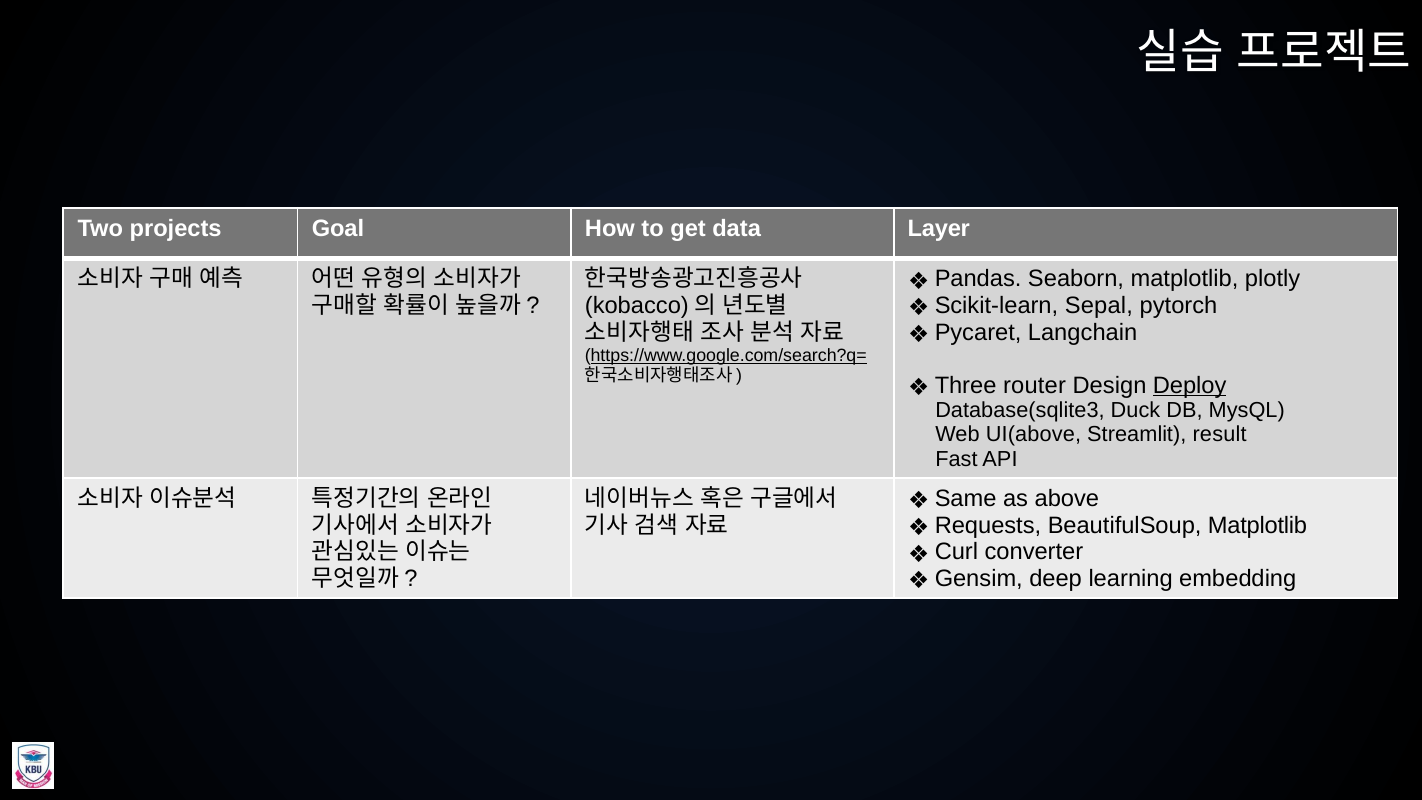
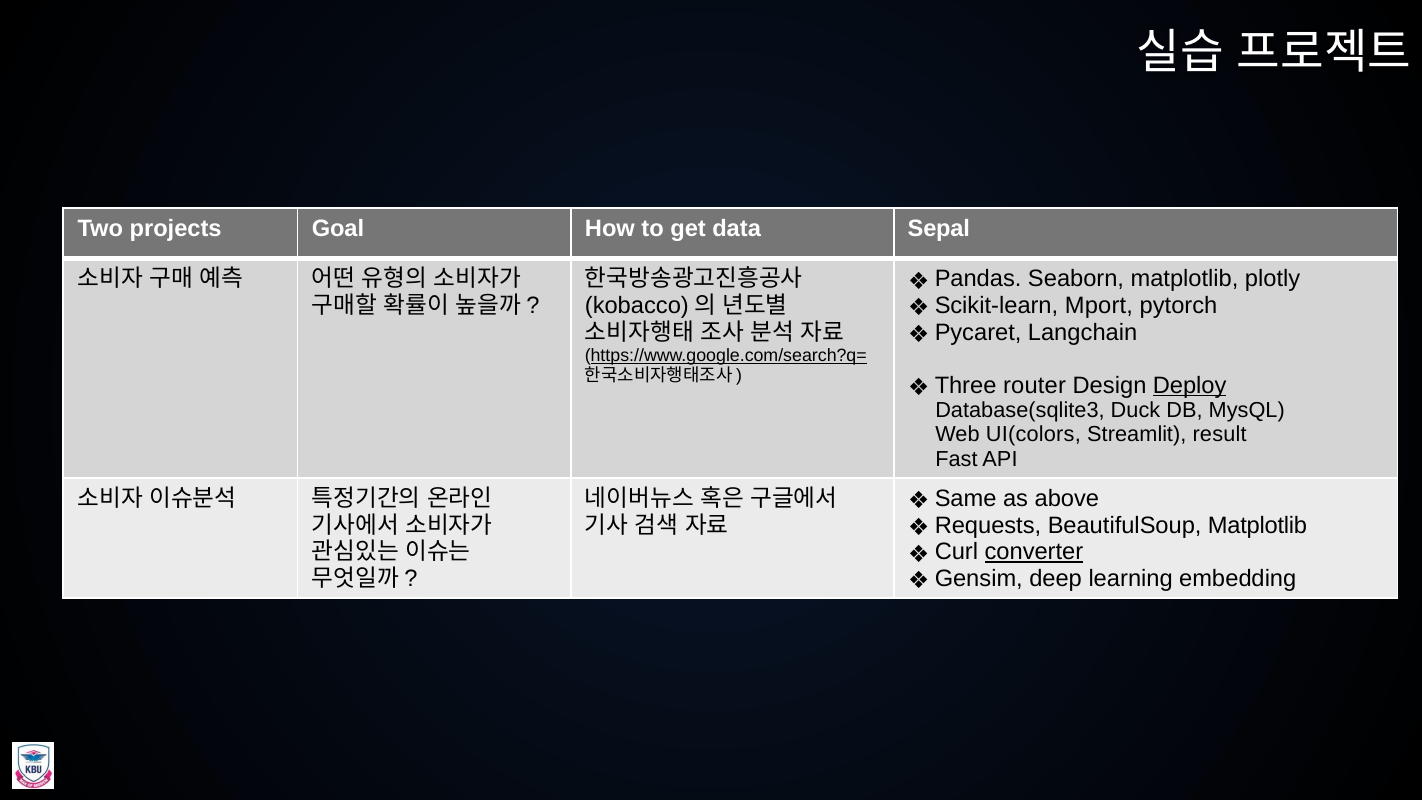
Layer: Layer -> Sepal (939, 228)
Sepal: Sepal -> Mport (1099, 306)
UI(above: UI(above -> UI(colors (1033, 435)
converter underline: none -> present (1034, 552)
